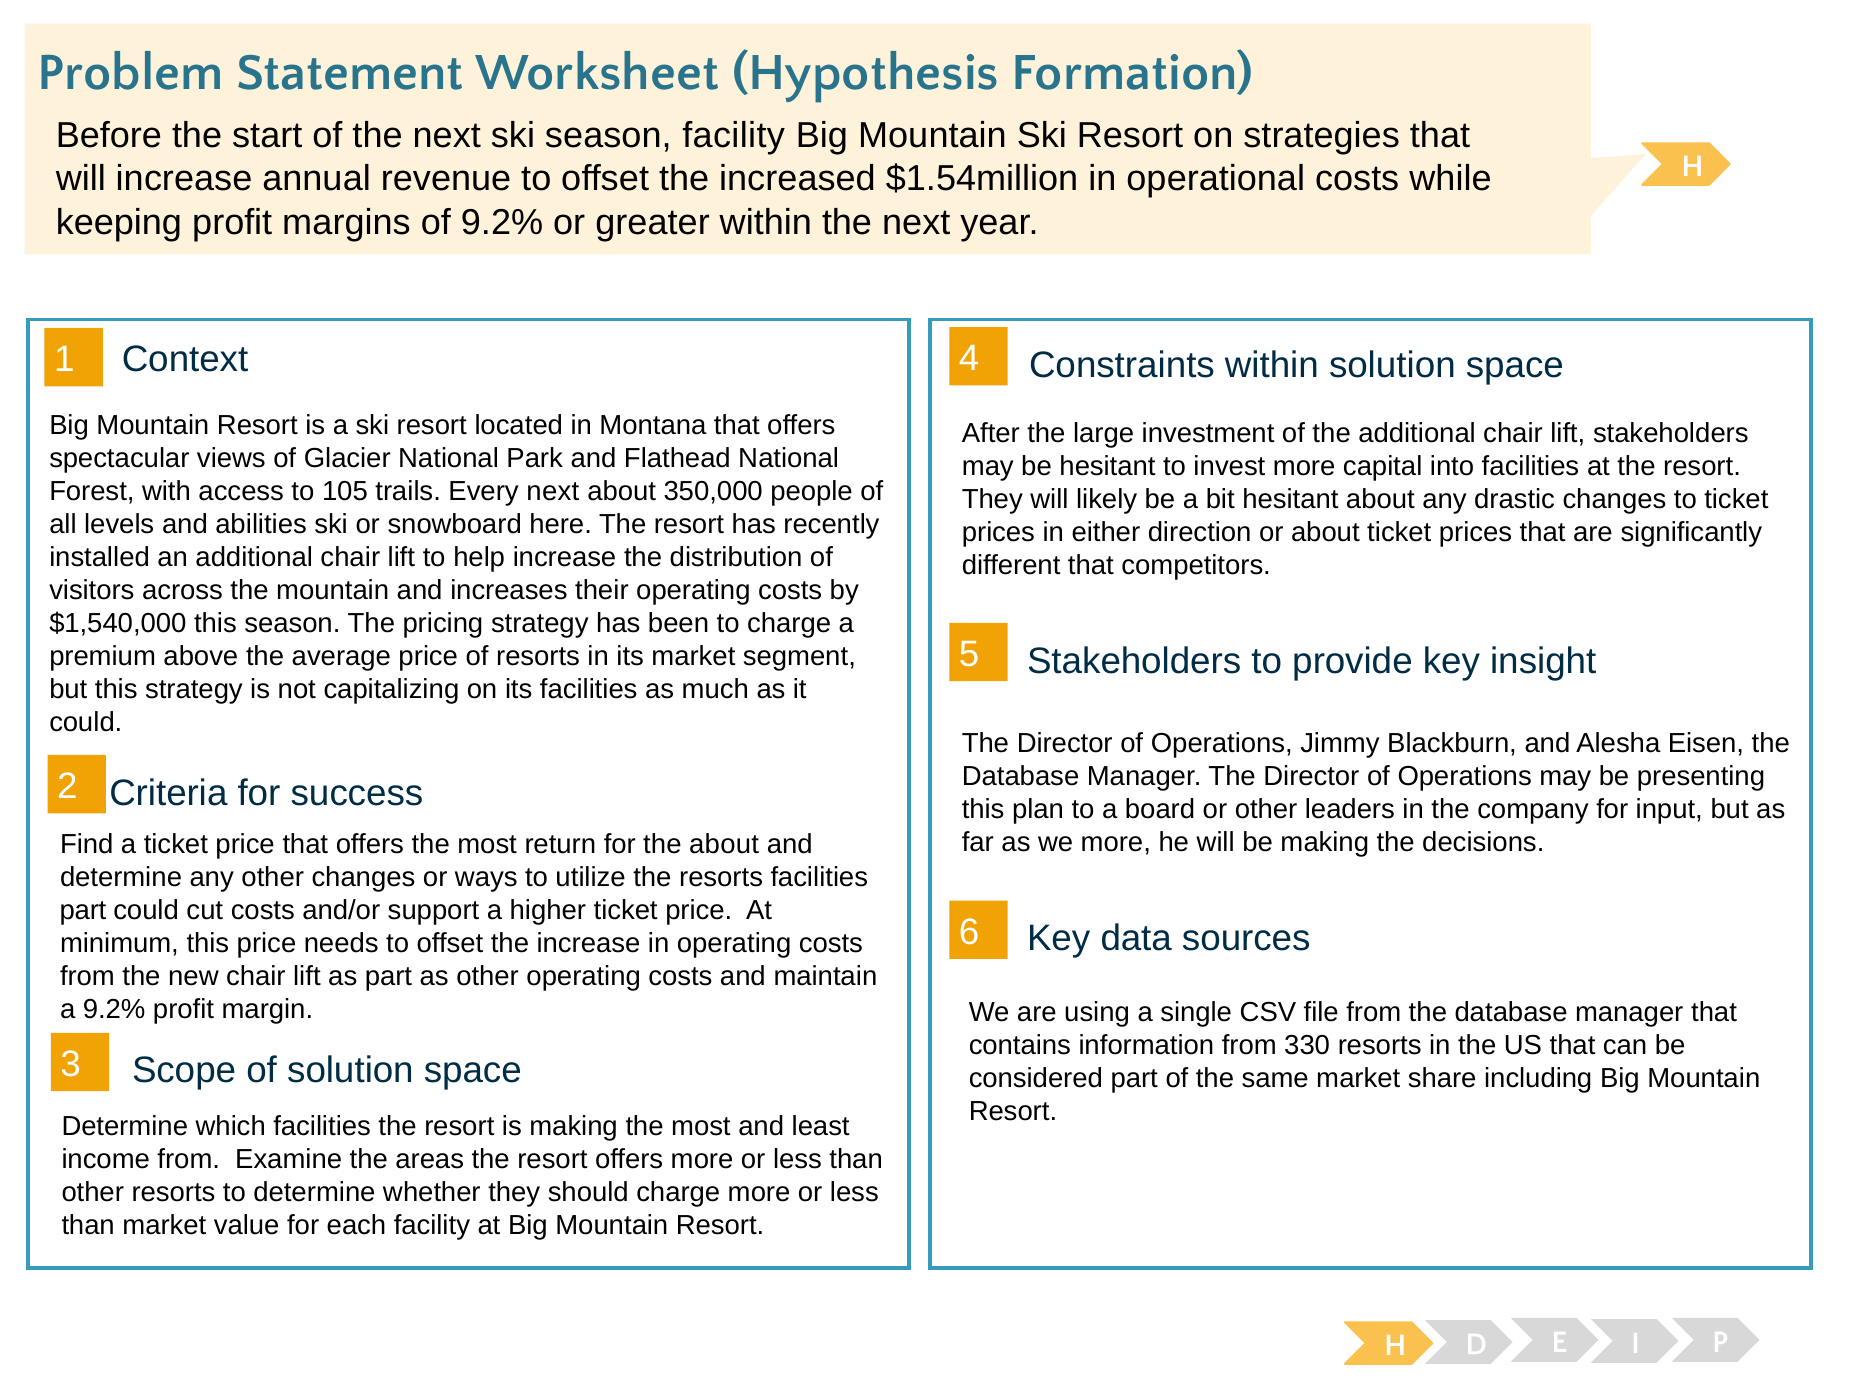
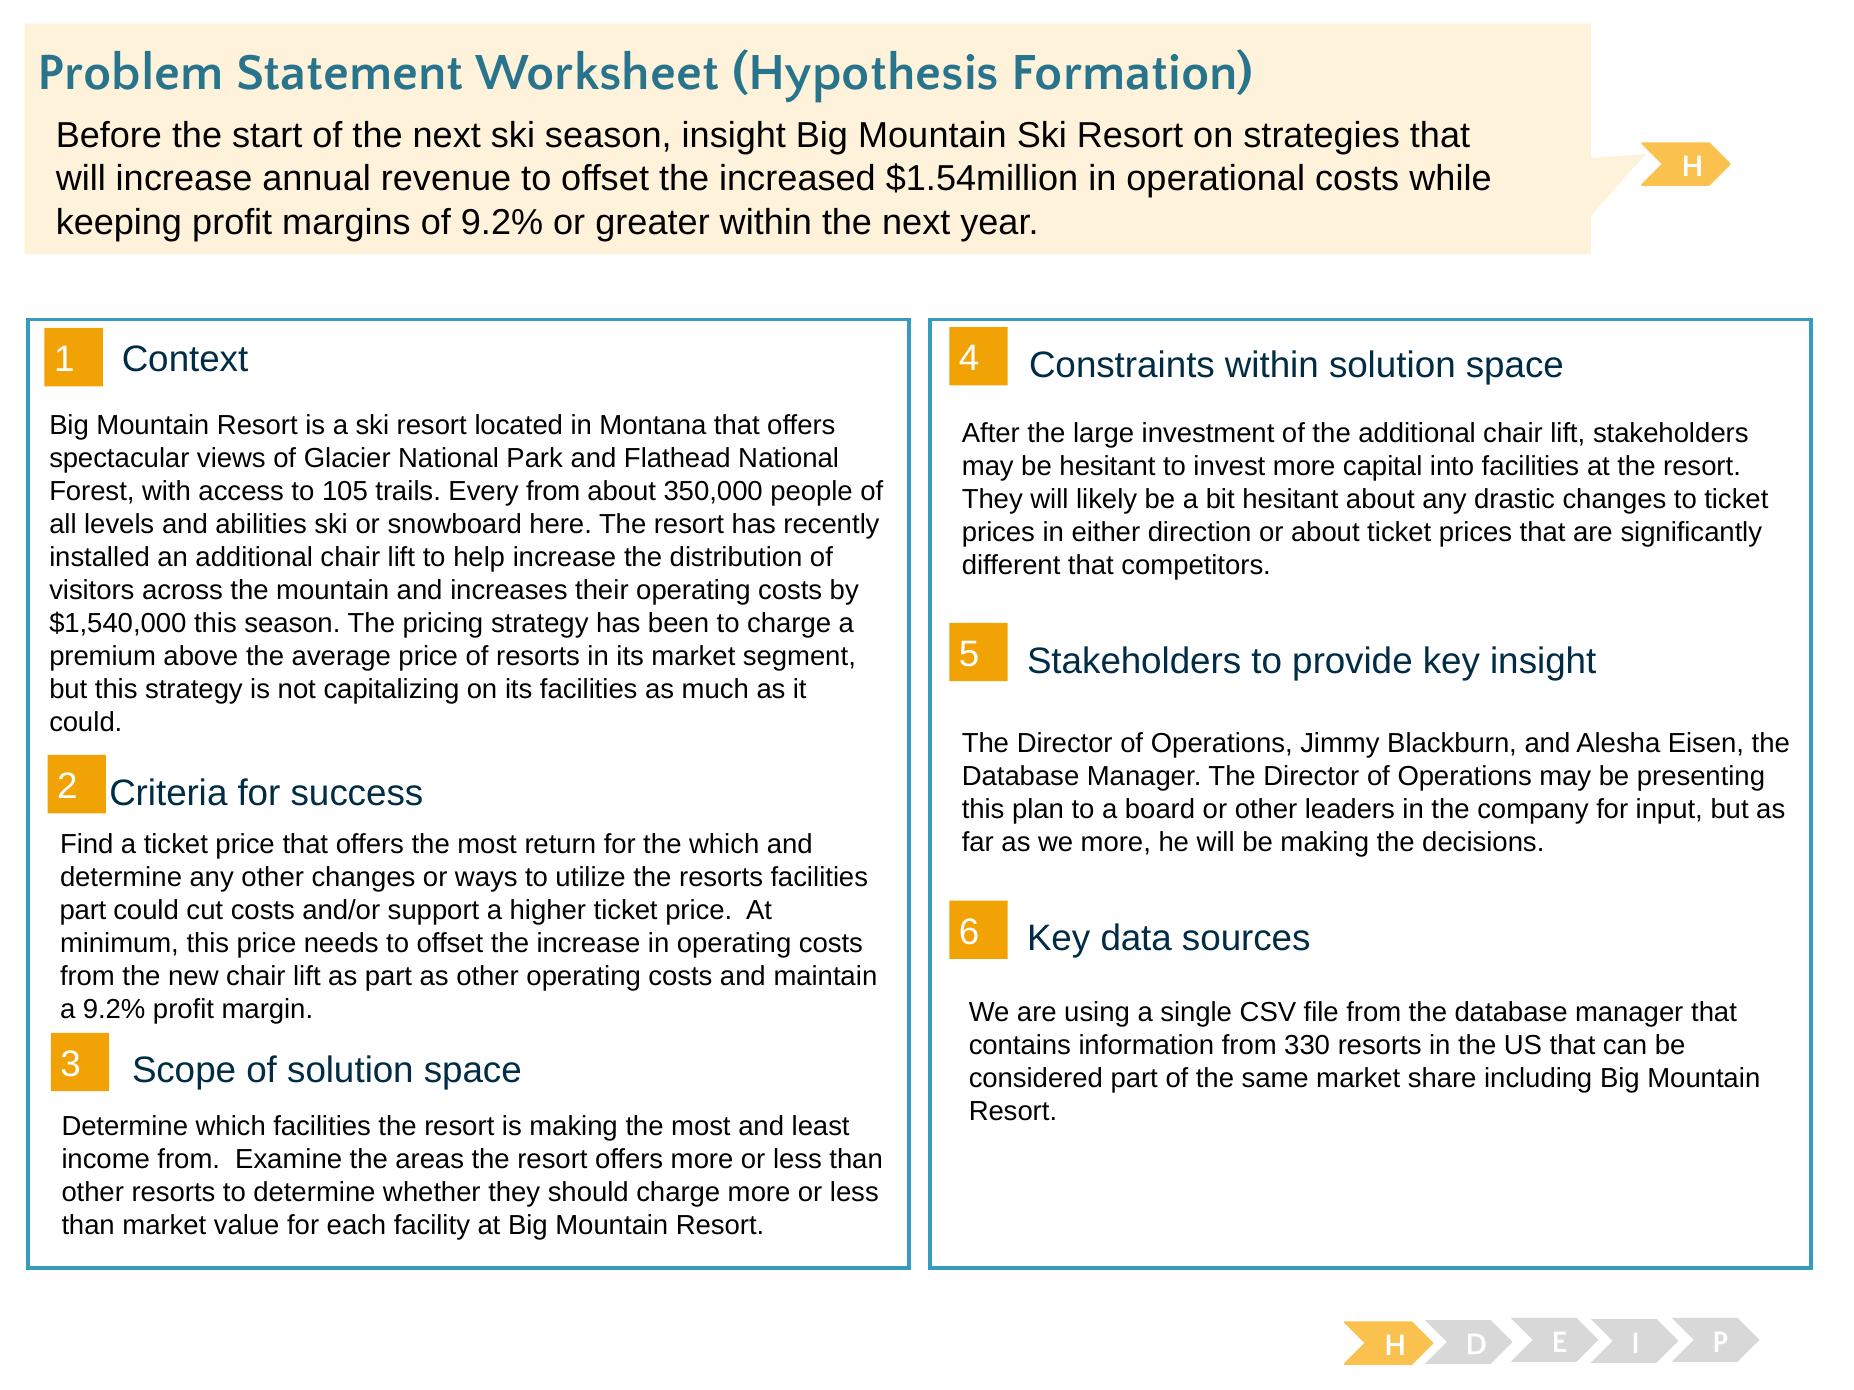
season facility: facility -> insight (734, 136)
Every next: next -> from (553, 491)
the about: about -> which (724, 845)
